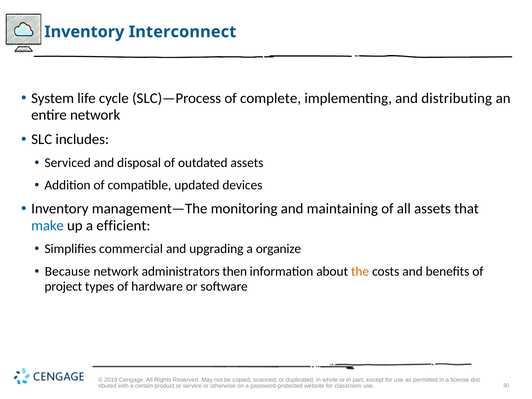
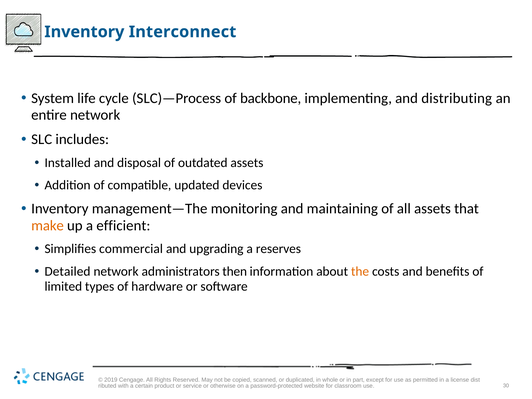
complete: complete -> backbone (271, 98)
Serviced: Serviced -> Installed (68, 163)
make colour: blue -> orange (47, 225)
organize: organize -> reserves (278, 249)
Because: Because -> Detailed (67, 271)
project: project -> limited (63, 287)
